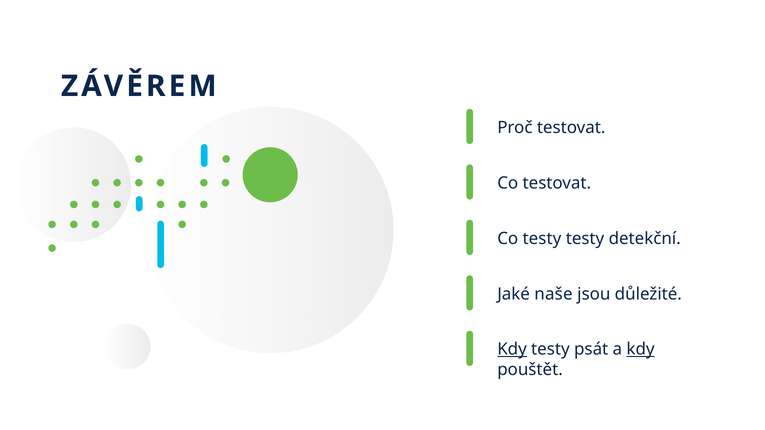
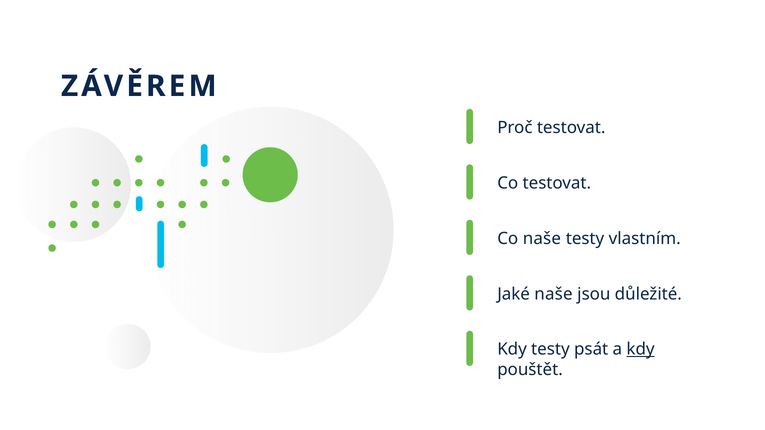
Co testy: testy -> naše (542, 239)
detekční: detekční -> vlastním (645, 239)
Kdy underline: present -> none (512, 350)
